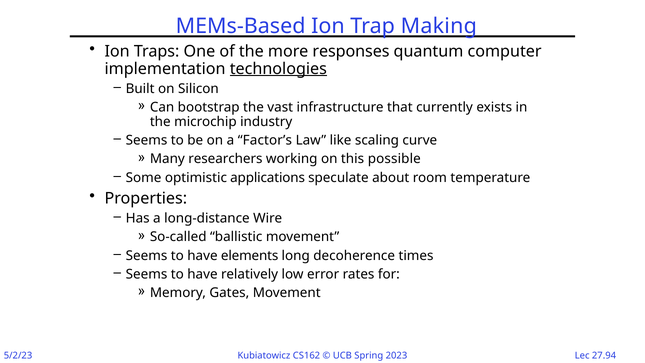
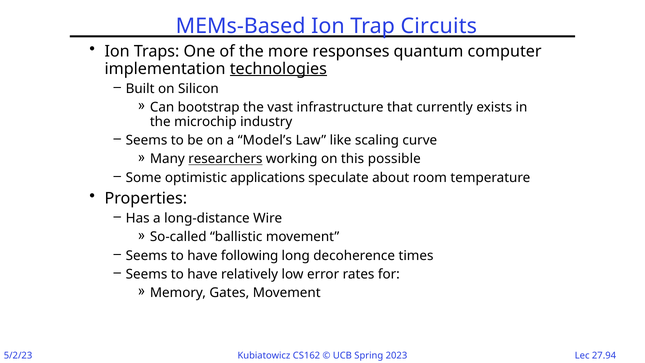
Making: Making -> Circuits (439, 26)
Factor’s: Factor’s -> Model’s (265, 140)
researchers underline: none -> present (225, 159)
elements: elements -> following (250, 255)
